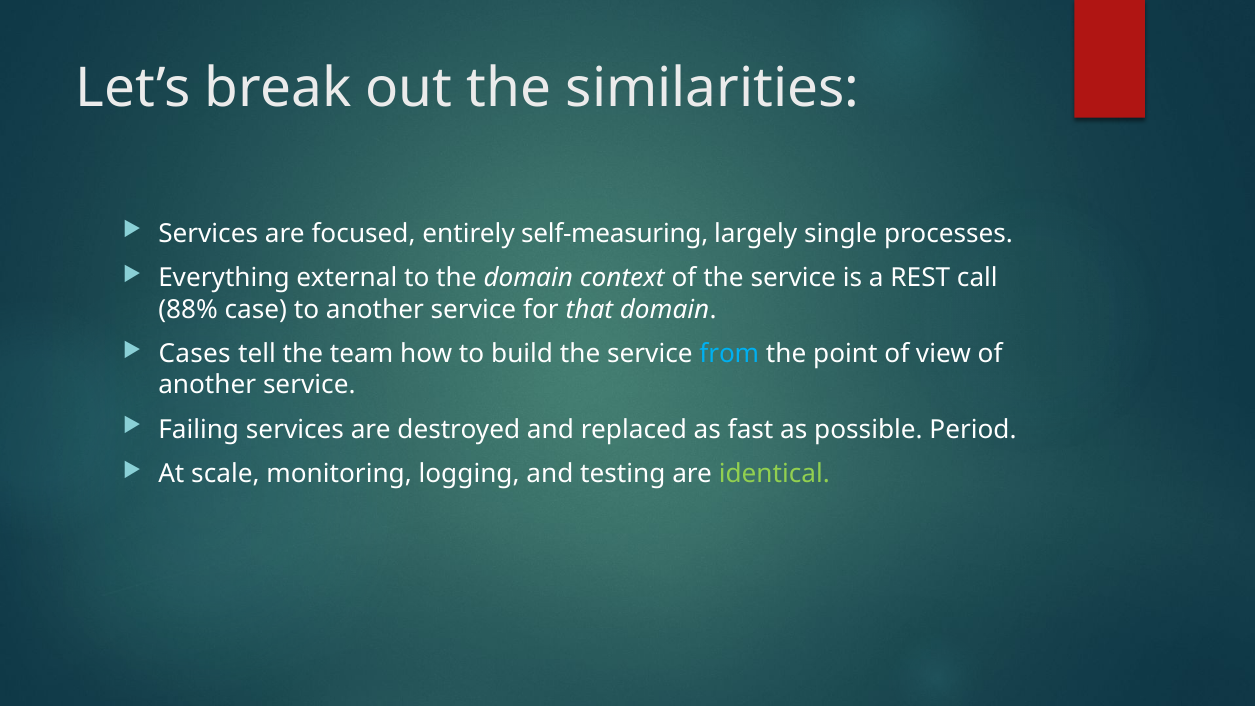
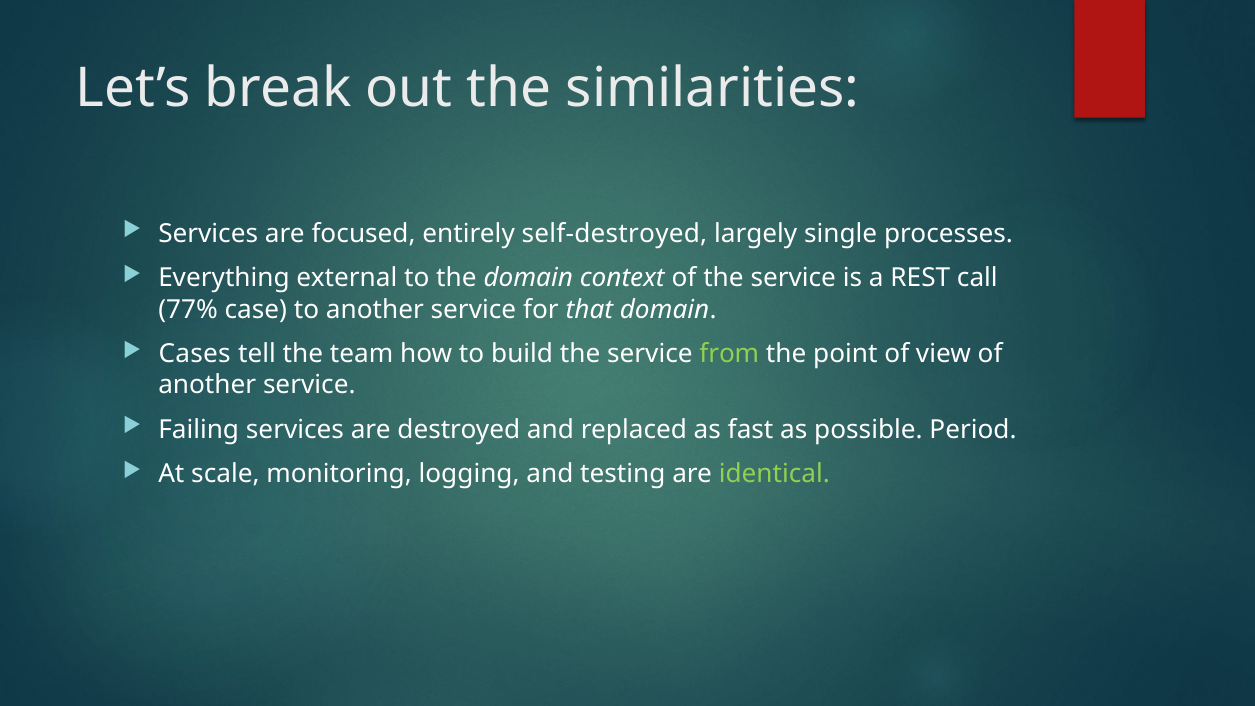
self-measuring: self-measuring -> self-destroyed (614, 234)
88%: 88% -> 77% (188, 309)
from colour: light blue -> light green (729, 354)
